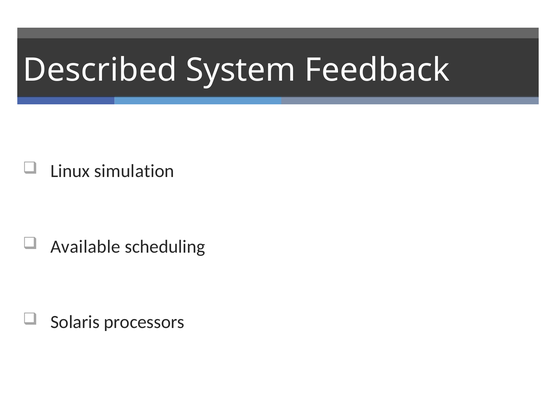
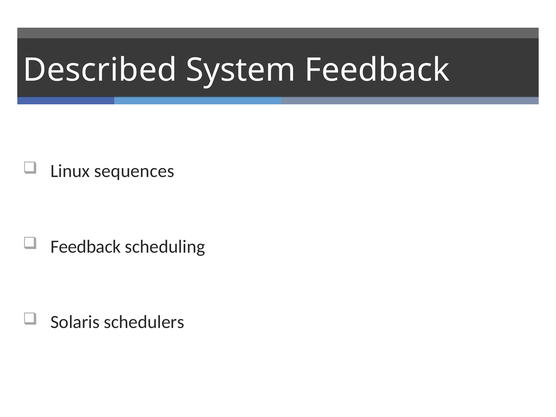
simulation: simulation -> sequences (134, 171)
Available: Available -> Feedback (86, 247)
processors: processors -> schedulers (144, 322)
